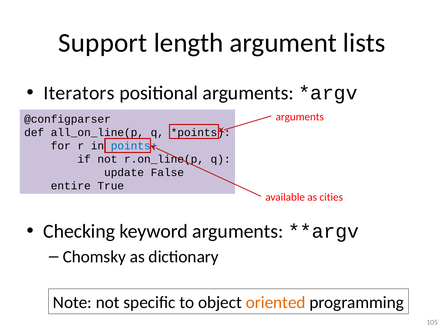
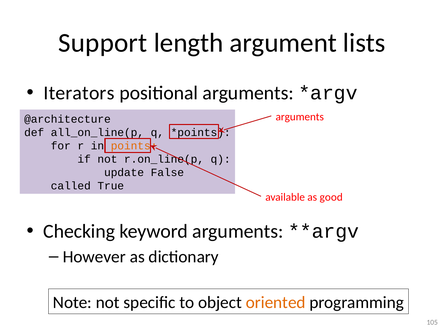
@configparser: @configparser -> @architecture (67, 119)
points colour: blue -> orange (134, 146)
entire: entire -> called (71, 186)
cities: cities -> good (331, 197)
Chomsky: Chomsky -> However (94, 257)
